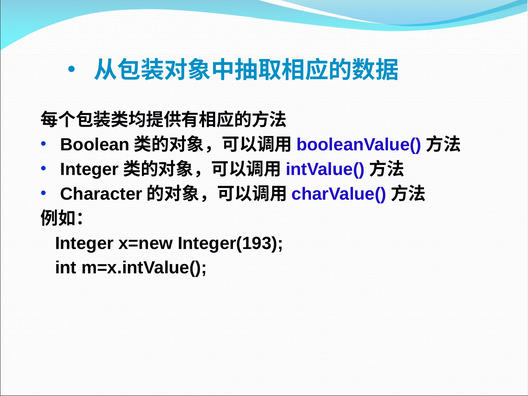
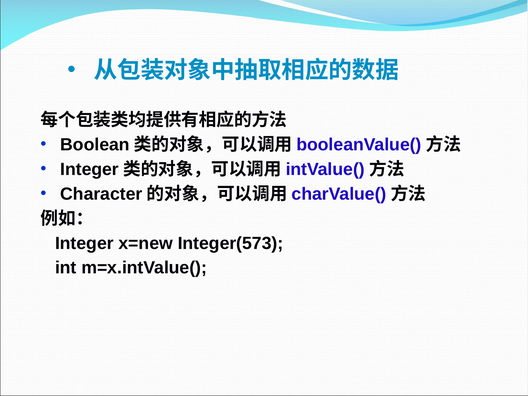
Integer(193: Integer(193 -> Integer(573 (230, 243)
